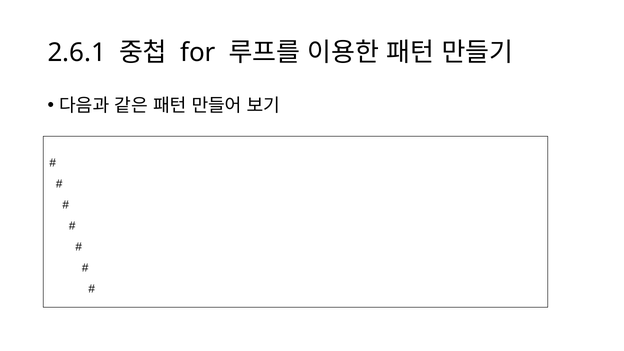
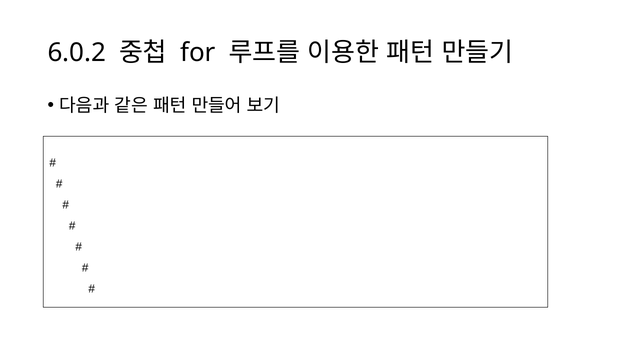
2.6.1: 2.6.1 -> 6.0.2 (77, 52)
